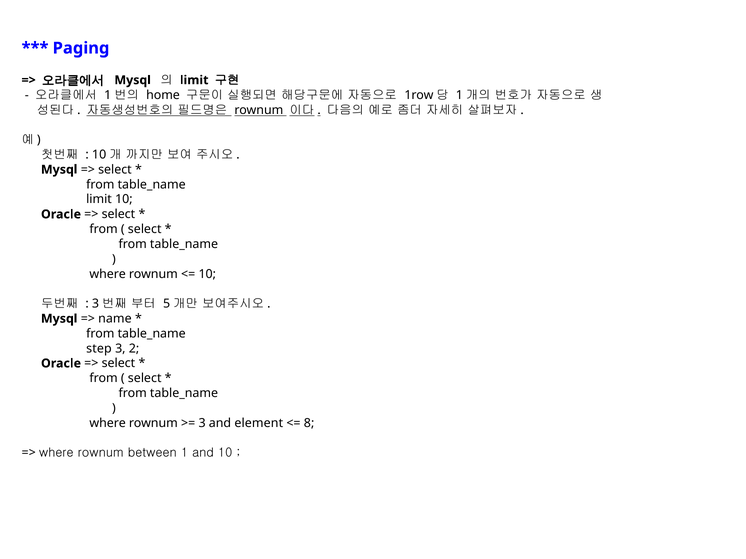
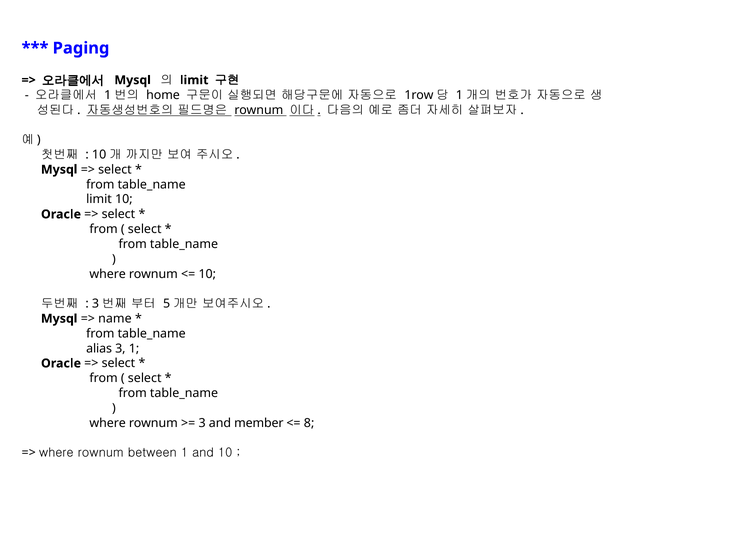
step: step -> alias (99, 349)
3 2: 2 -> 1 (134, 349)
element: element -> member (259, 423)
